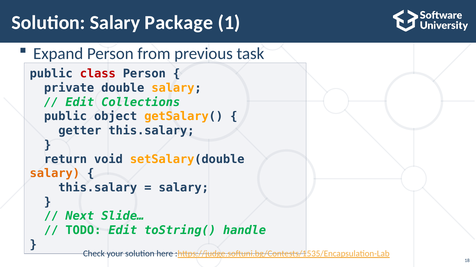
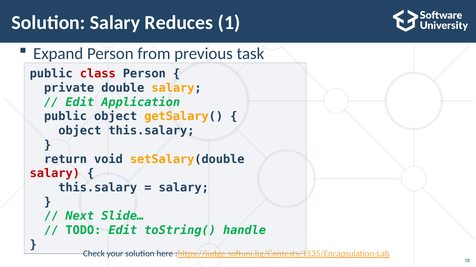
Package: Package -> Reduces (179, 23)
Collections: Collections -> Application (141, 102)
getter: getter -> object (80, 131)
salary colour: orange -> red (55, 174)
